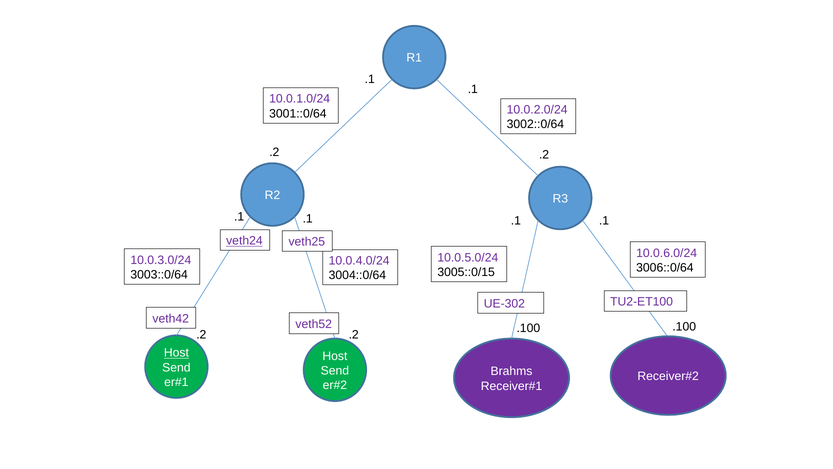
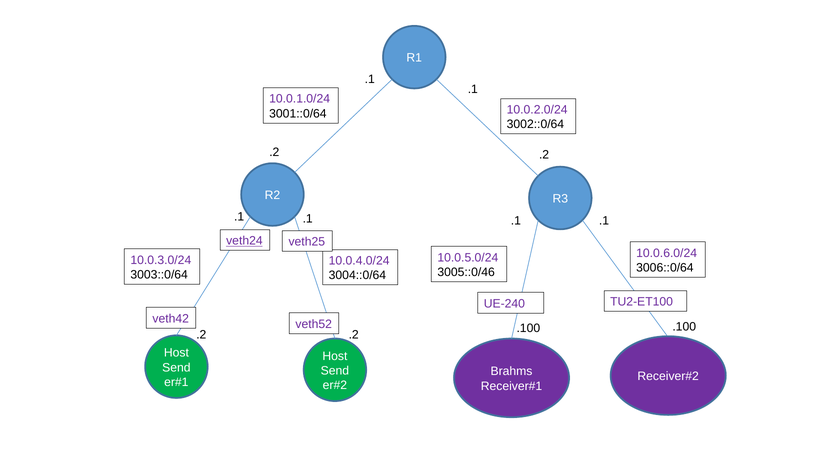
3005::0/15: 3005::0/15 -> 3005::0/46 (466, 272)
UE-302: UE-302 -> UE-240 (504, 303)
Host underline: present -> none (176, 353)
